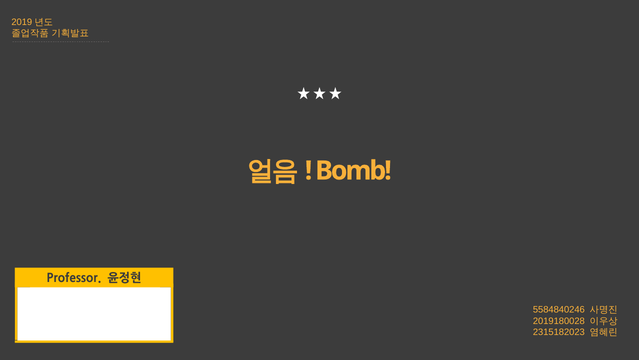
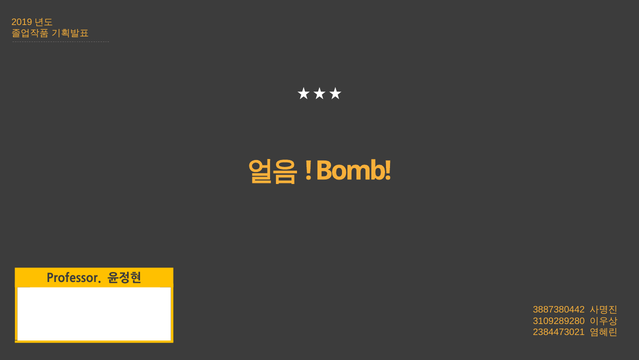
5584840246: 5584840246 -> 3887380442 (559, 309)
2019180028: 2019180028 -> 3109289280 (559, 320)
2315182023: 2315182023 -> 2384473021 (559, 332)
